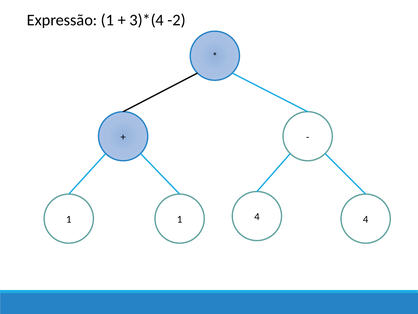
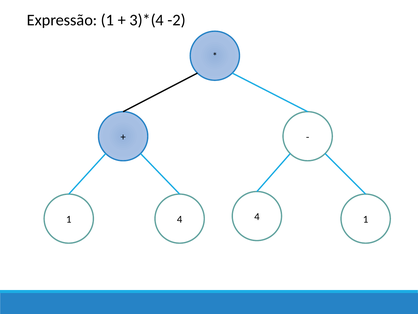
4 4: 4 -> 1 (366, 219)
1 1: 1 -> 4 (180, 219)
